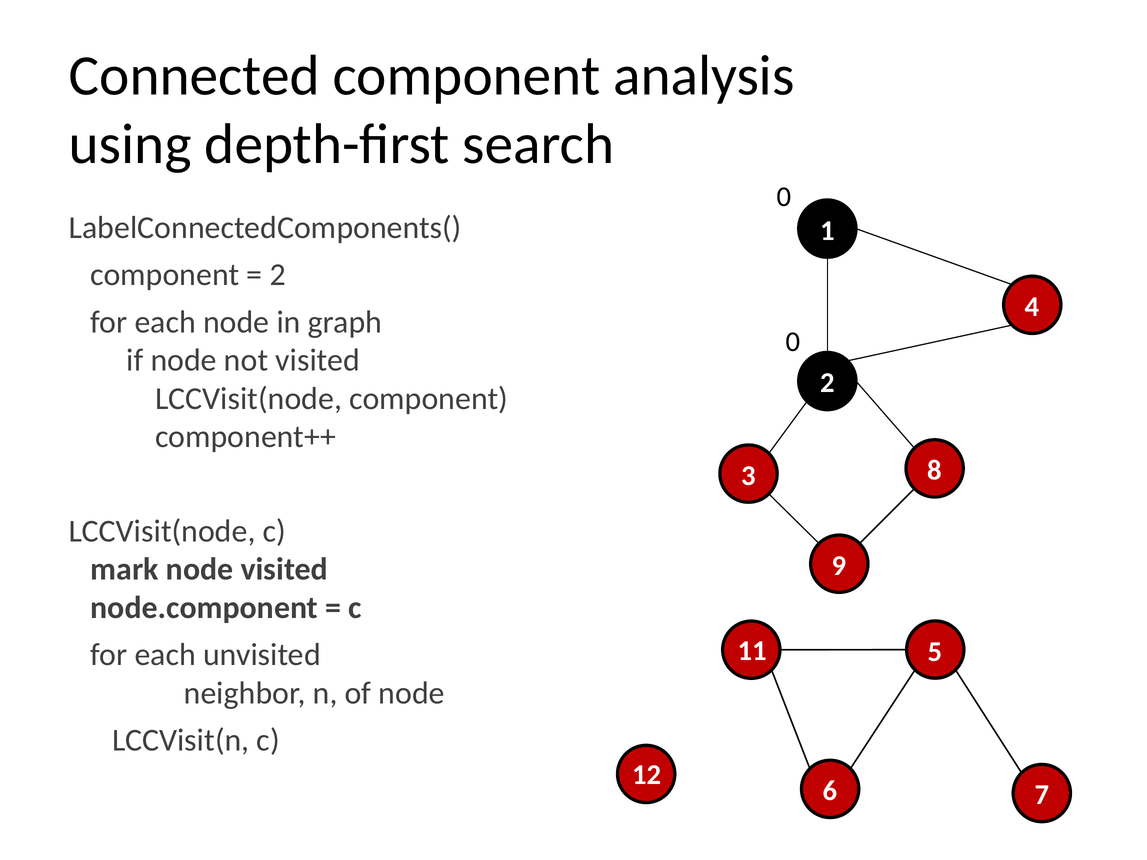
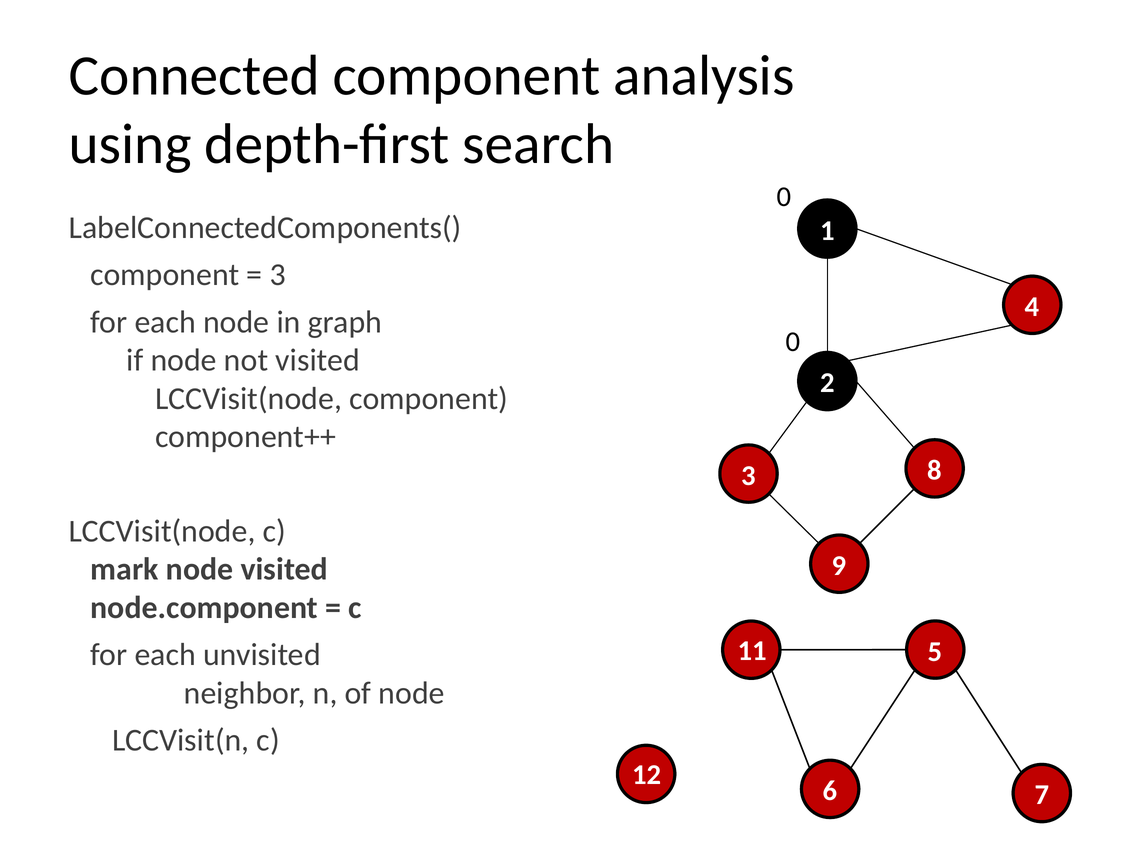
2: 2 -> 3 (278, 275)
